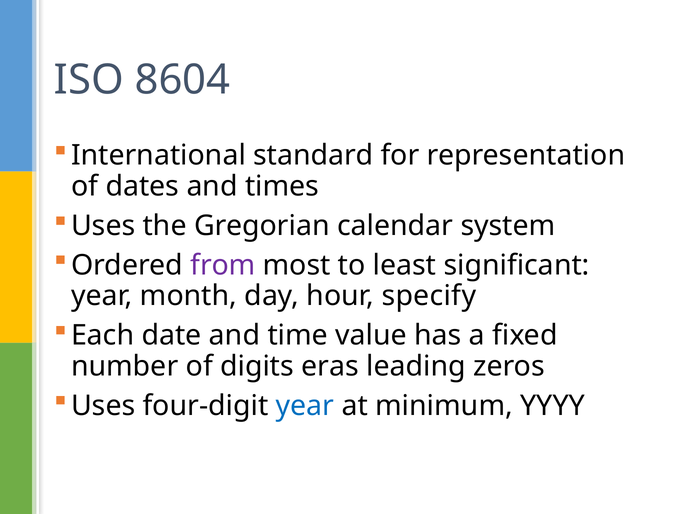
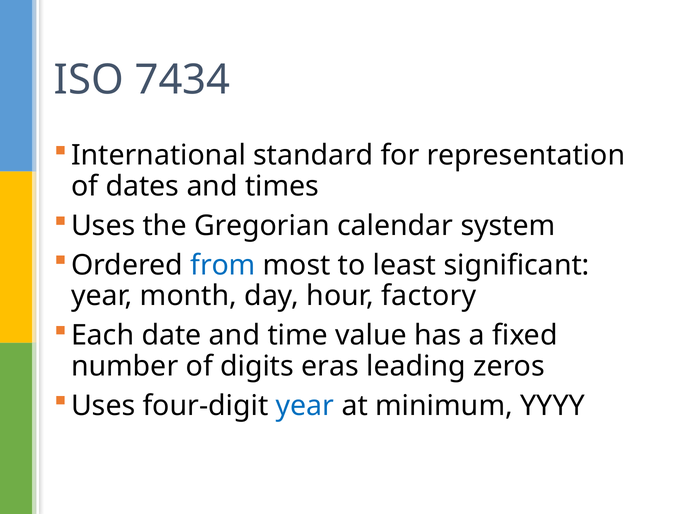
8604: 8604 -> 7434 (182, 80)
from colour: purple -> blue (223, 265)
specify: specify -> factory (429, 296)
